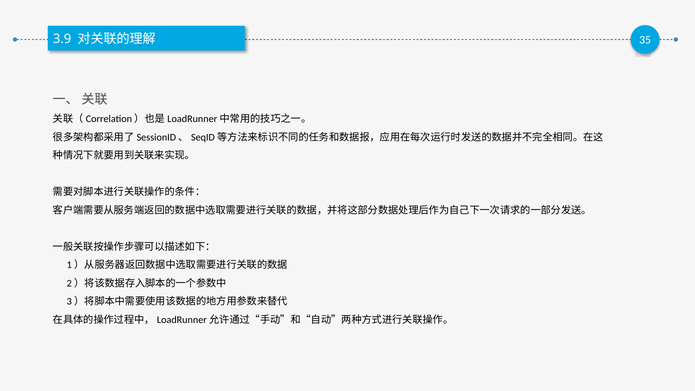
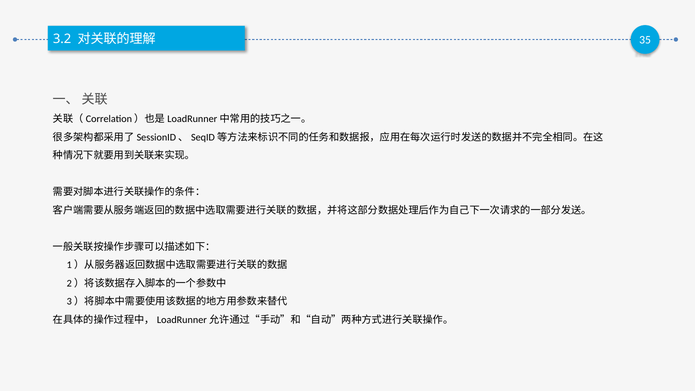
3.9: 3.9 -> 3.2 (62, 39)
